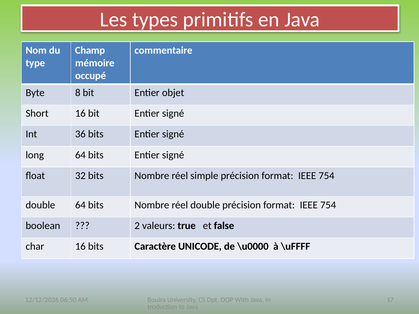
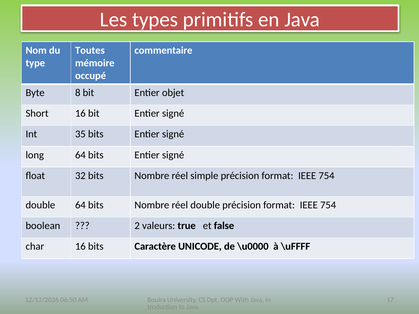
Champ: Champ -> Toutes (90, 50)
36: 36 -> 35 (80, 134)
